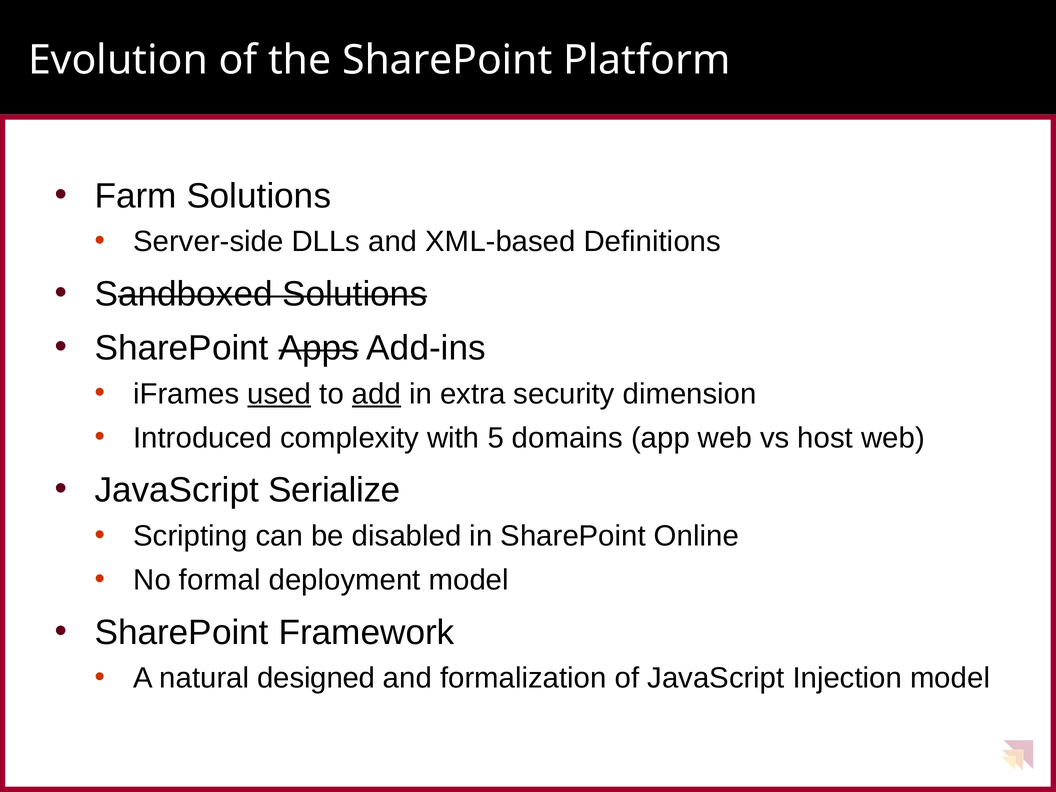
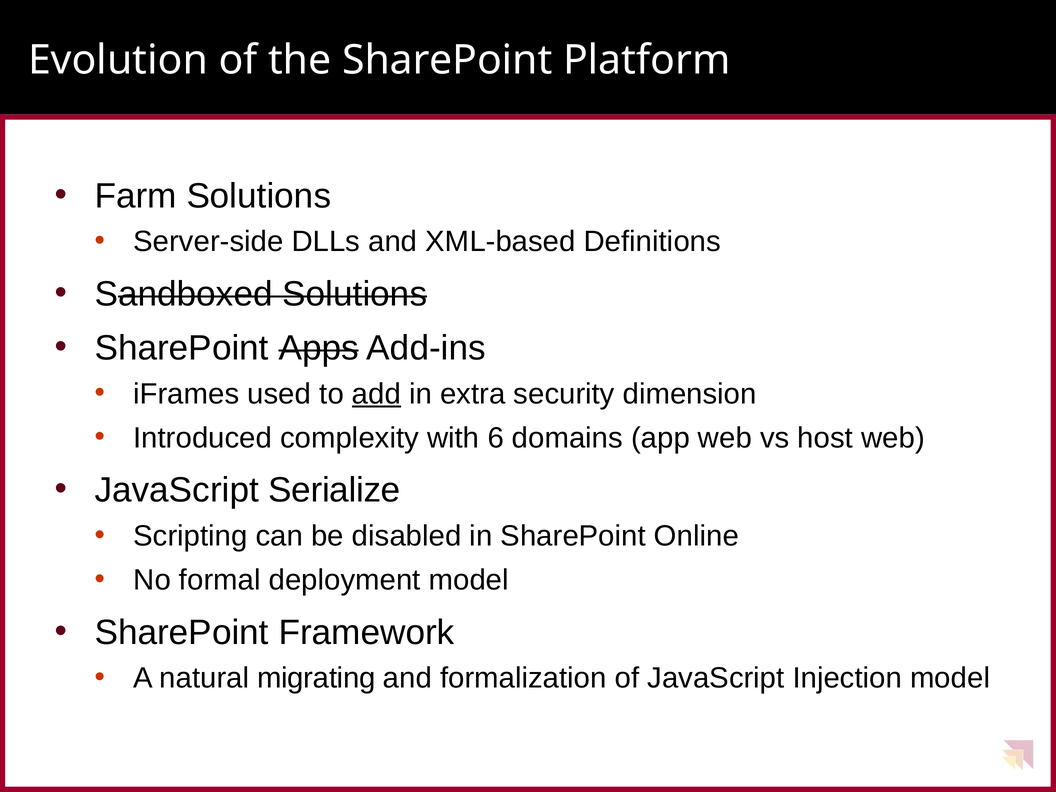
used underline: present -> none (279, 394)
5: 5 -> 6 (496, 438)
designed: designed -> migrating (316, 678)
